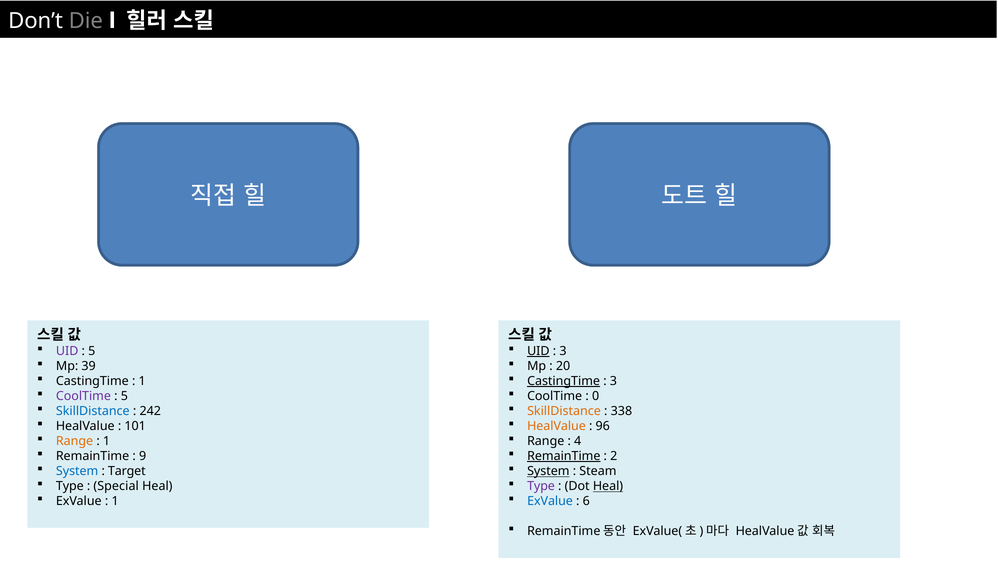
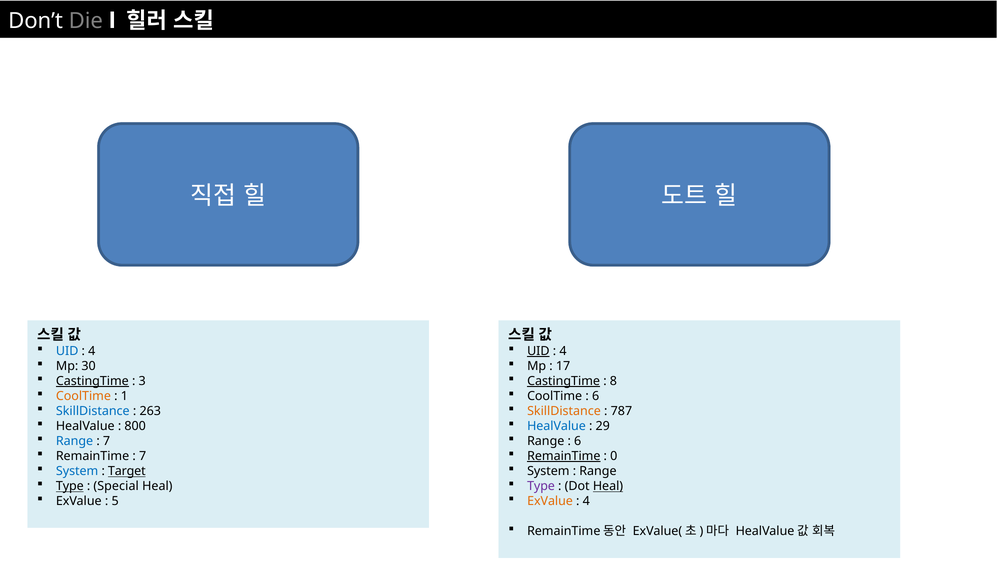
UID colour: purple -> blue (67, 351)
5: 5 -> 4 (92, 351)
3: 3 -> 4 (563, 351)
39: 39 -> 30 (89, 366)
20: 20 -> 17 (563, 366)
CastingTime underline: none -> present (92, 381)
1: 1 -> 3 (142, 381)
3: 3 -> 8 (613, 381)
CoolTime colour: purple -> orange (83, 396)
5: 5 -> 1 (124, 396)
0: 0 -> 6 (596, 396)
242: 242 -> 263 (150, 411)
338: 338 -> 787 (621, 411)
101: 101 -> 800 (135, 426)
HealValue colour: orange -> blue (556, 426)
96: 96 -> 29 (603, 426)
Range colour: orange -> blue (75, 441)
1: 1 -> 7 (107, 441)
4: 4 -> 6 (578, 441)
9: 9 -> 7 (143, 456)
2: 2 -> 0 (614, 456)
Target underline: none -> present (127, 471)
System underline: present -> none (548, 471)
Steam: Steam -> Range (598, 471)
Type underline: none -> present (70, 486)
1: 1 -> 5 (115, 501)
ExValue colour: blue -> orange (550, 501)
6: 6 -> 4 (586, 501)
